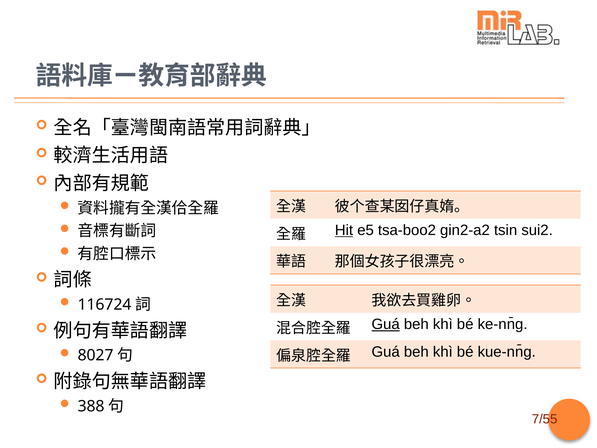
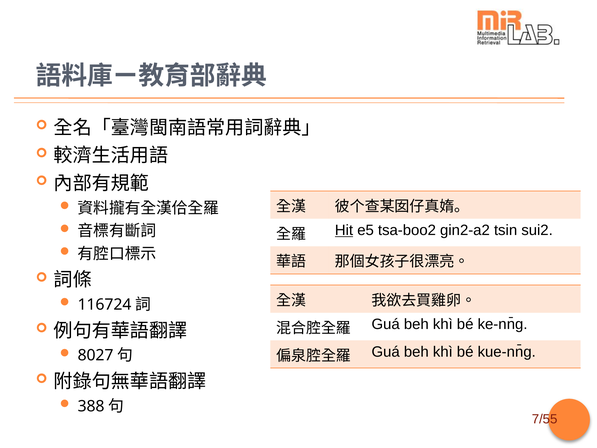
Guá underline: present -> none (386, 324)
